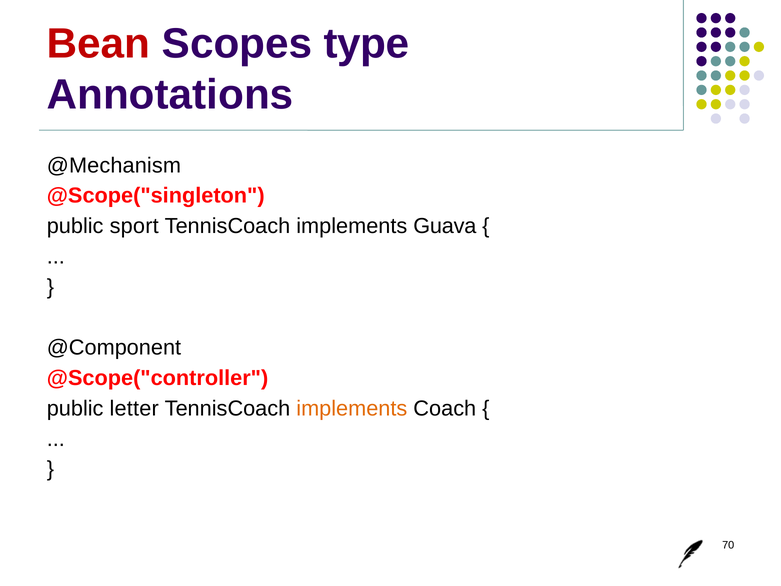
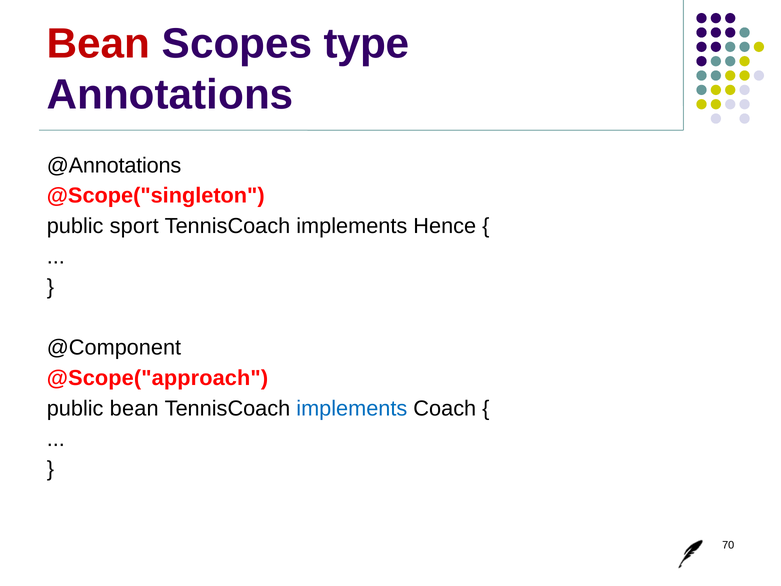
@Mechanism: @Mechanism -> @Annotations (114, 165)
Guava: Guava -> Hence (445, 226)
@Scope("controller: @Scope("controller -> @Scope("approach (157, 378)
public letter: letter -> bean (134, 408)
implements colour: orange -> blue (352, 408)
